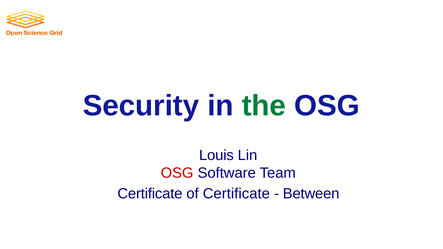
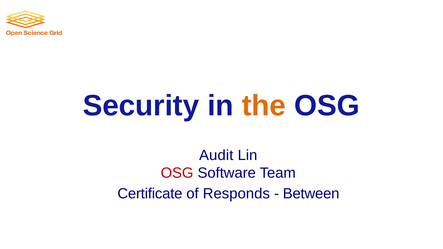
the colour: green -> orange (264, 106)
Louis: Louis -> Audit (216, 156)
of Certificate: Certificate -> Responds (236, 194)
